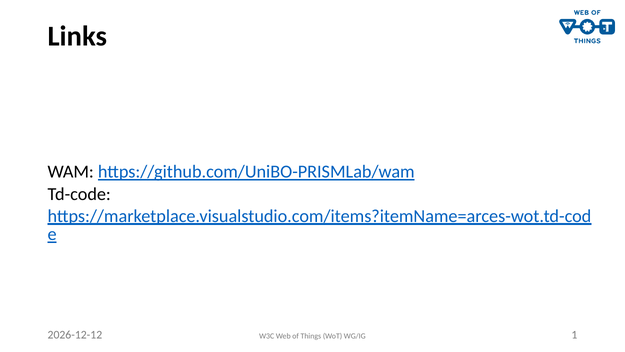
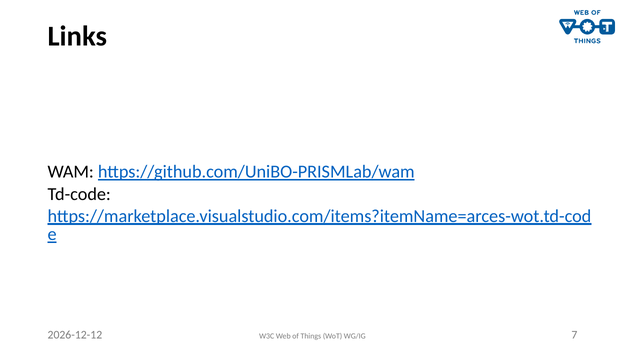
1: 1 -> 7 (574, 335)
